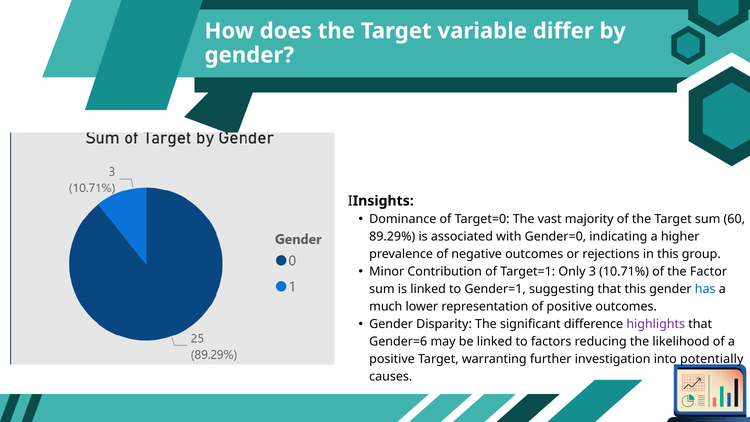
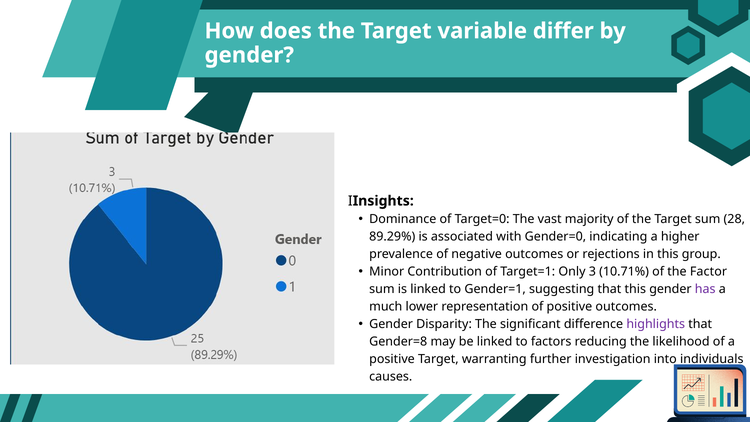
60: 60 -> 28 (734, 219)
has colour: blue -> purple (705, 289)
Gender=6: Gender=6 -> Gender=8 (398, 342)
potentially: potentially -> individuals (712, 359)
